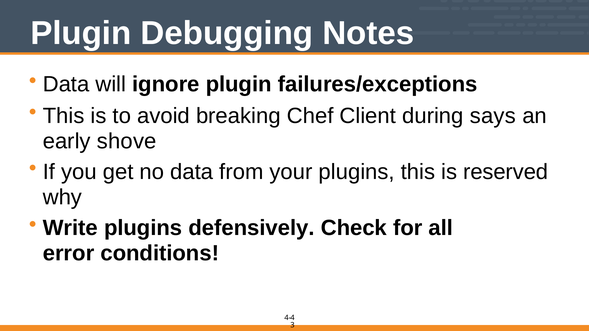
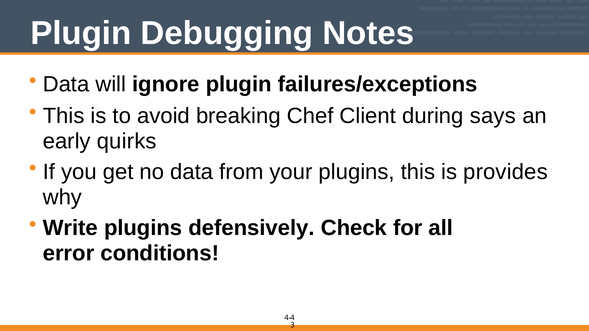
shove: shove -> quirks (127, 141)
reserved: reserved -> provides (506, 172)
